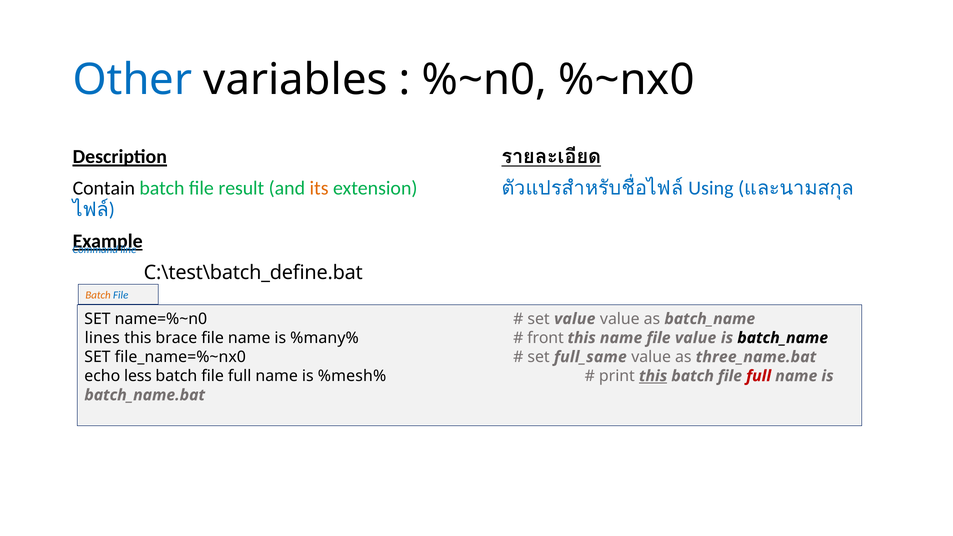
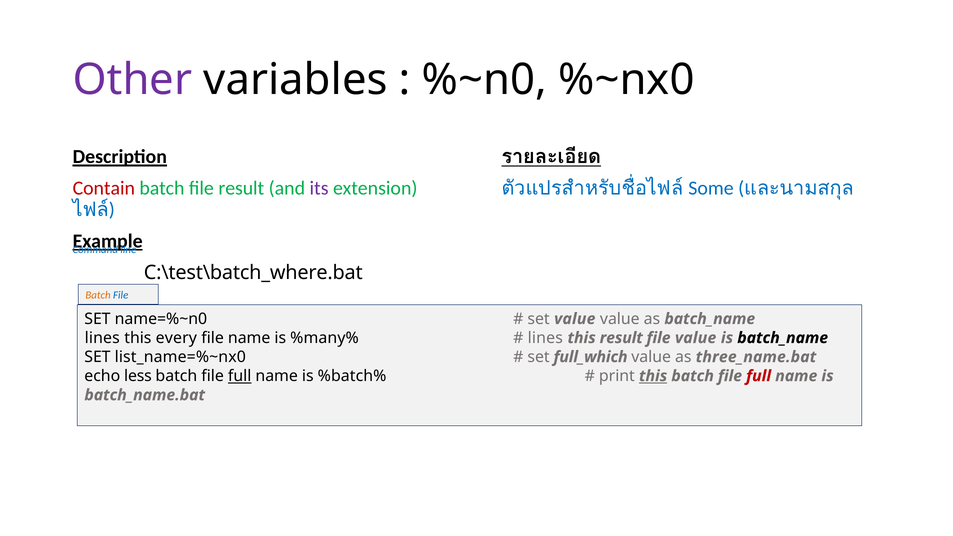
Other colour: blue -> purple (132, 80)
Contain colour: black -> red (104, 188)
its colour: orange -> purple (319, 188)
Using: Using -> Some (711, 188)
C:\test\batch_define.bat: C:\test\batch_define.bat -> C:\test\batch_where.bat (253, 273)
brace: brace -> every (176, 338)
front: front -> lines (545, 338)
this name: name -> result (621, 338)
file_name=%~nx0: file_name=%~nx0 -> list_name=%~nx0 (180, 357)
full_same: full_same -> full_which (591, 357)
full underline: none -> present (240, 376)
%mesh%: %mesh% -> %batch% (352, 376)
